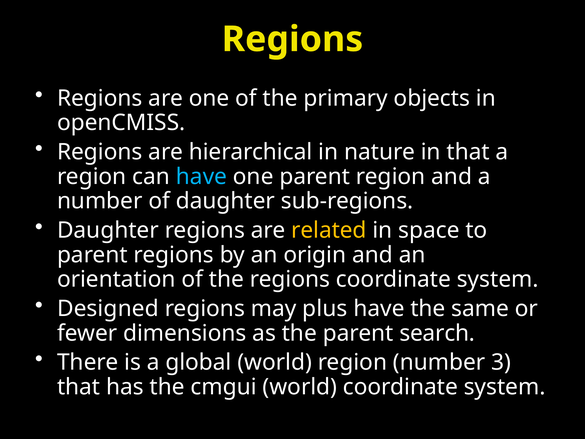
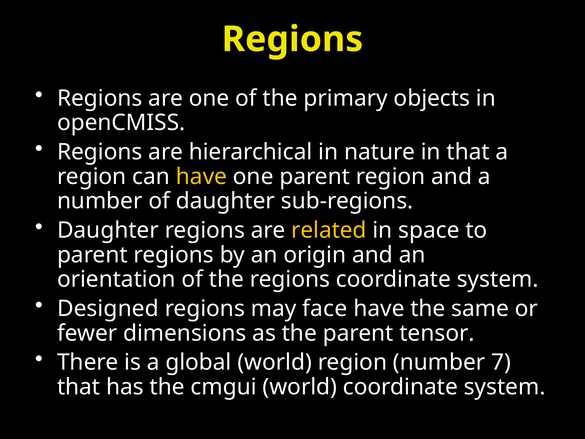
have colour: light blue -> yellow (201, 176)
plus: plus -> face (325, 308)
search: search -> tensor (437, 333)
3: 3 -> 7 (501, 362)
